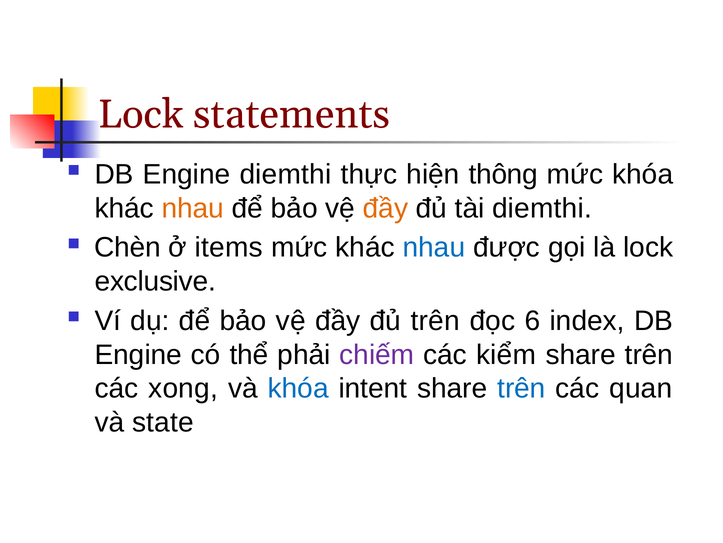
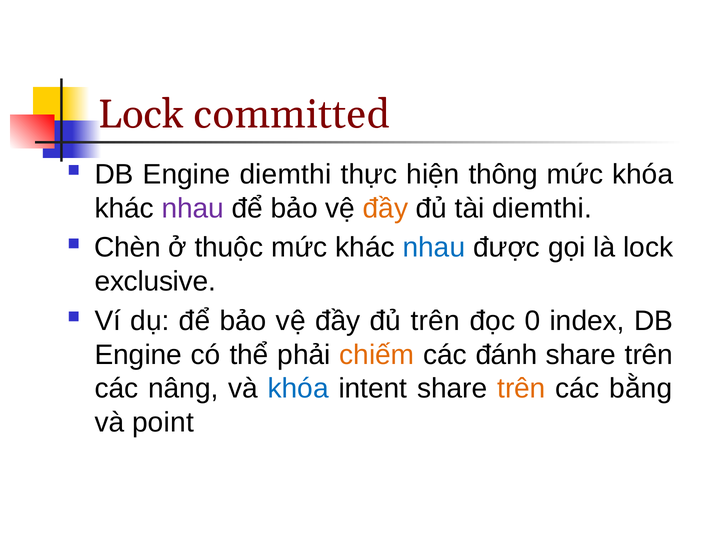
statements: statements -> committed (292, 114)
nhau colour: orange -> purple (193, 208)
items: items -> thuộc (229, 247)
6: 6 -> 0 (532, 321)
chiếm colour: purple -> orange (377, 354)
kiểm: kiểm -> đánh (506, 354)
xong: xong -> nâng (183, 388)
trên colour: blue -> orange (521, 388)
quan: quan -> bằng (641, 388)
state: state -> point (163, 422)
